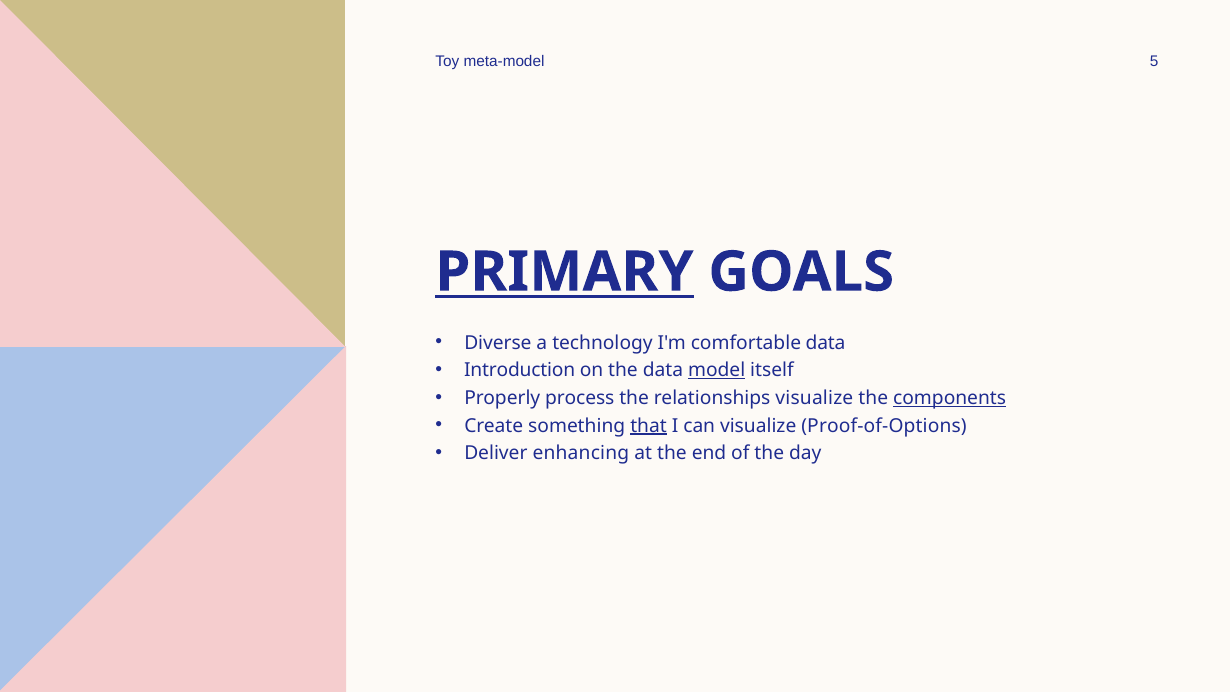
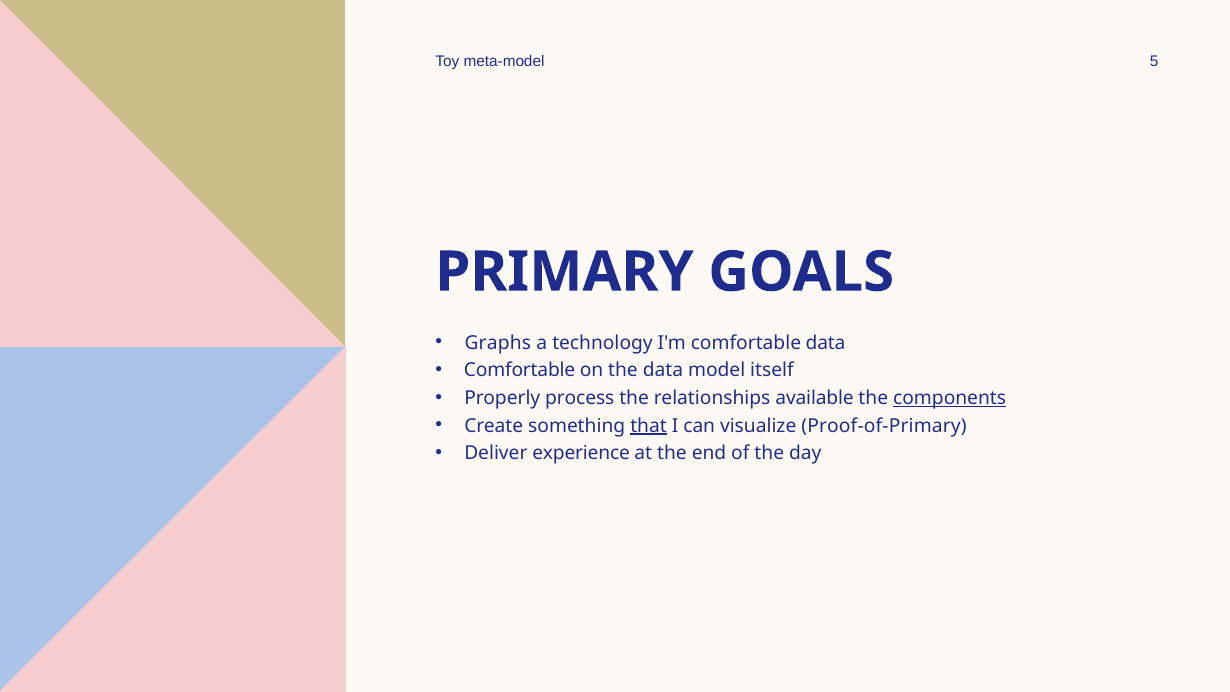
PRIMARY underline: present -> none (565, 272)
Diverse: Diverse -> Graphs (498, 343)
Introduction: Introduction -> Comfortable (520, 370)
model underline: present -> none (717, 370)
relationships visualize: visualize -> available (815, 398)
Proof-of-Options: Proof-of-Options -> Proof-of-Primary (884, 426)
enhancing: enhancing -> experience (581, 453)
